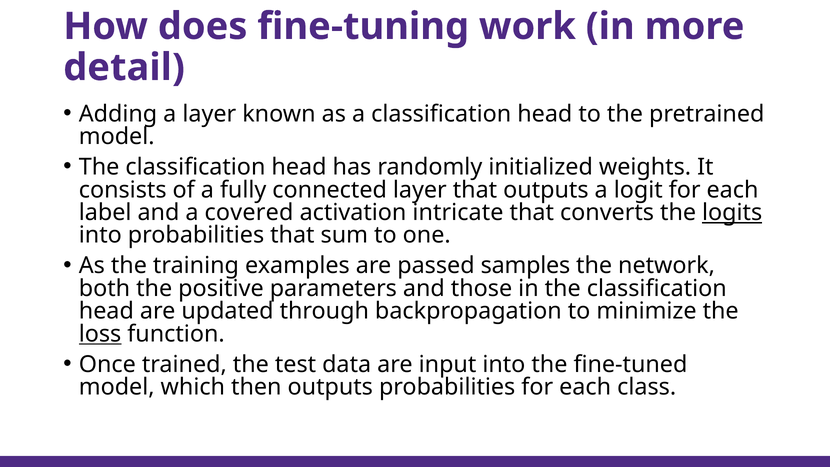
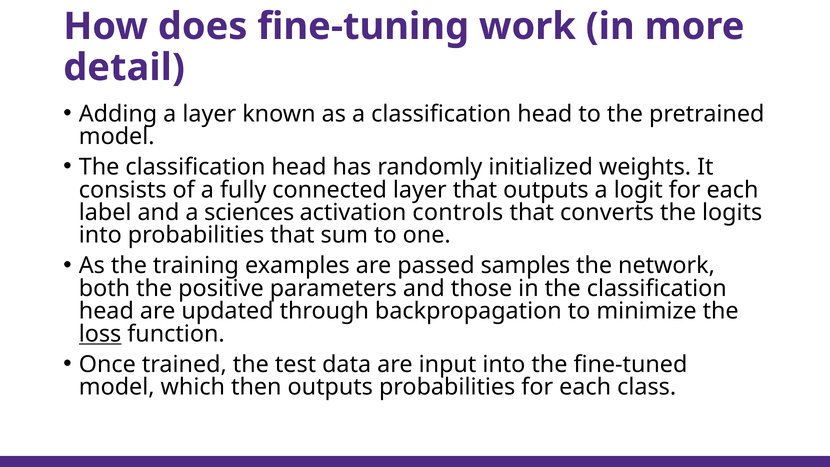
covered: covered -> sciences (249, 212)
intricate: intricate -> controls (458, 212)
logits underline: present -> none (732, 212)
